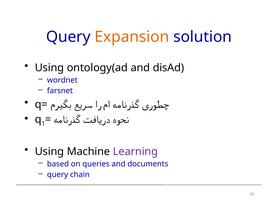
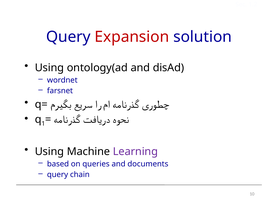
Expansion colour: orange -> red (132, 37)
